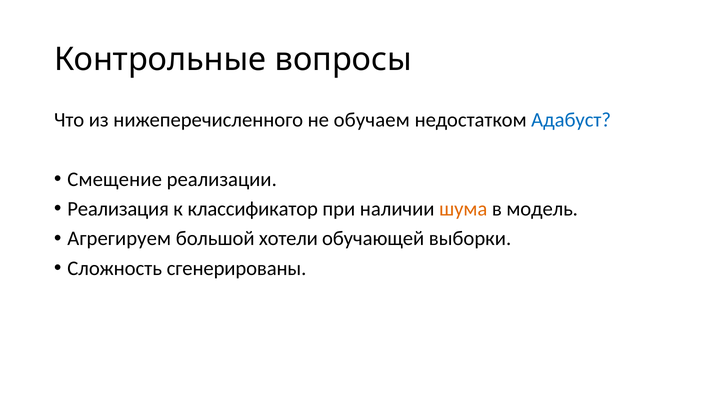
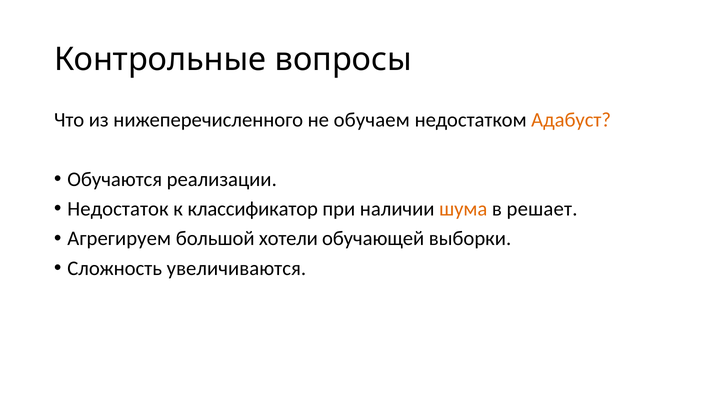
Адабуст colour: blue -> orange (571, 120)
Смещение: Смещение -> Обучаются (115, 179)
Реализация: Реализация -> Недостаток (118, 209)
модель: модель -> решает (542, 209)
сгенерированы: сгенерированы -> увеличиваются (236, 268)
